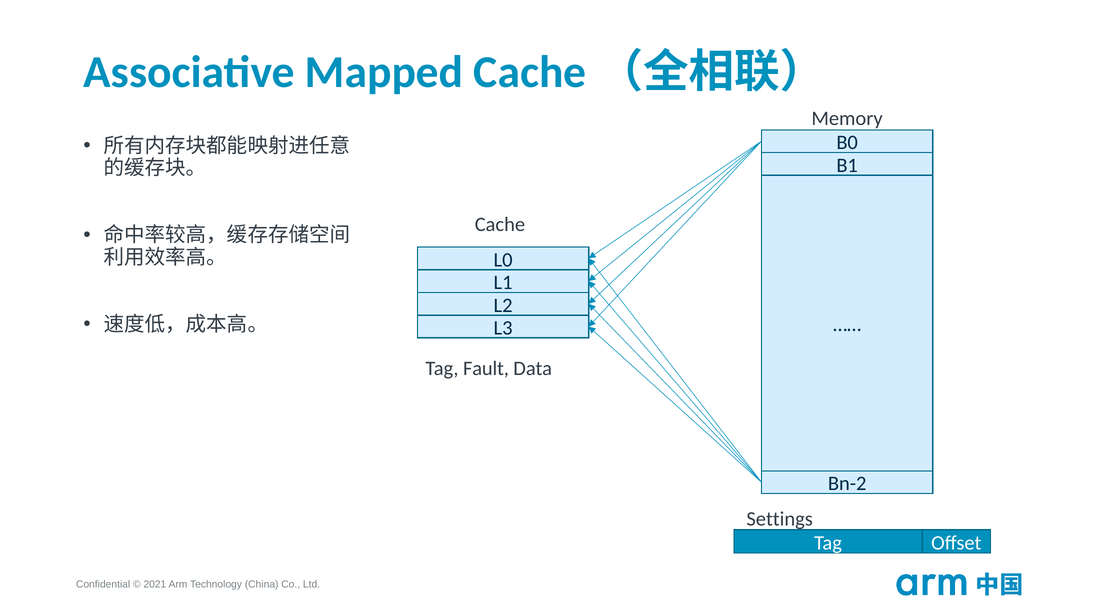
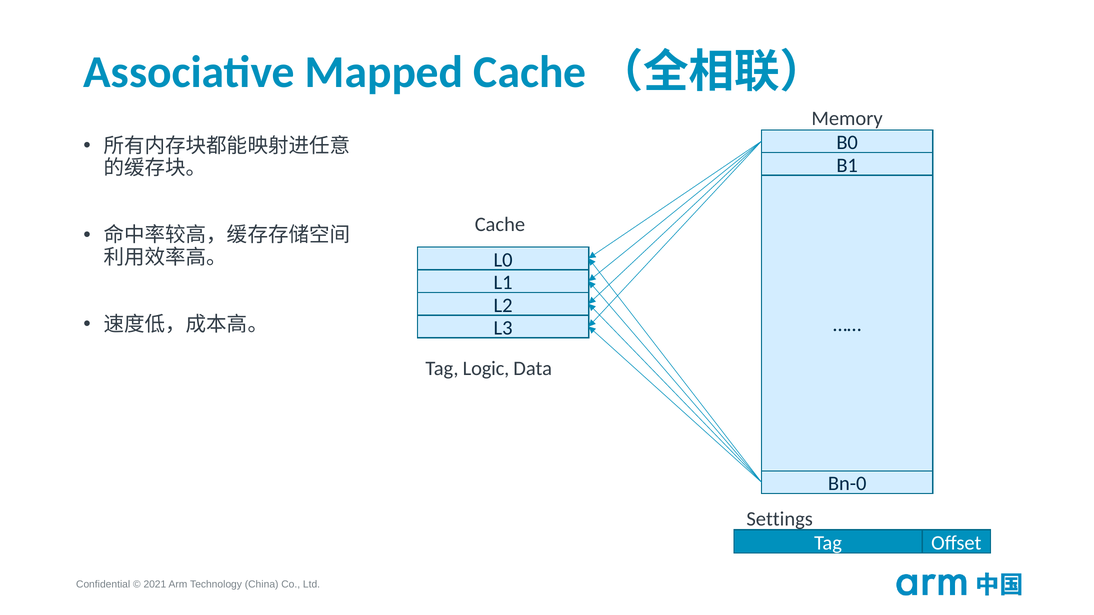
Fault: Fault -> Logic (486, 369)
Bn-2: Bn-2 -> Bn-0 (847, 484)
